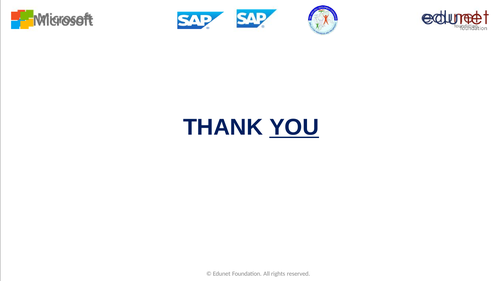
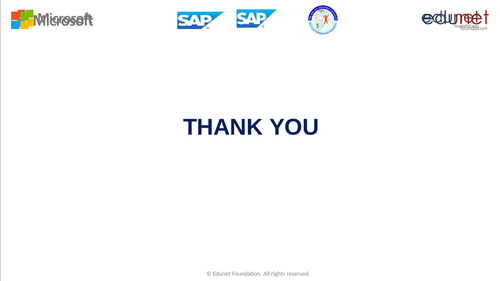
YOU underline: present -> none (294, 127)
